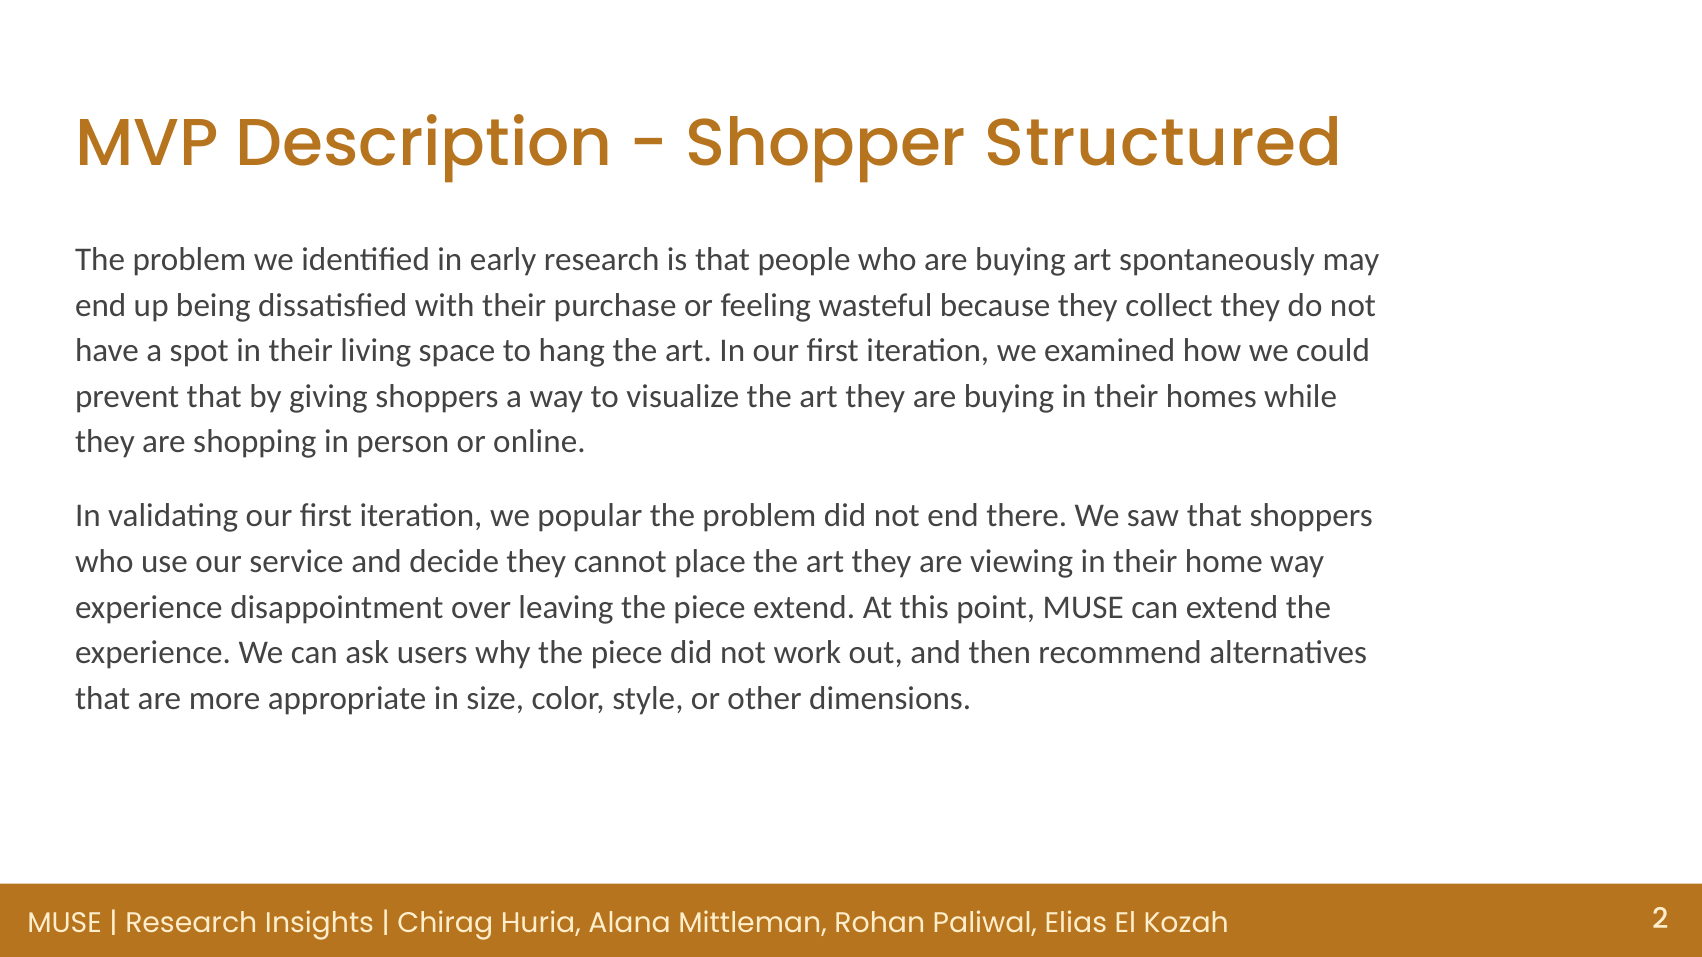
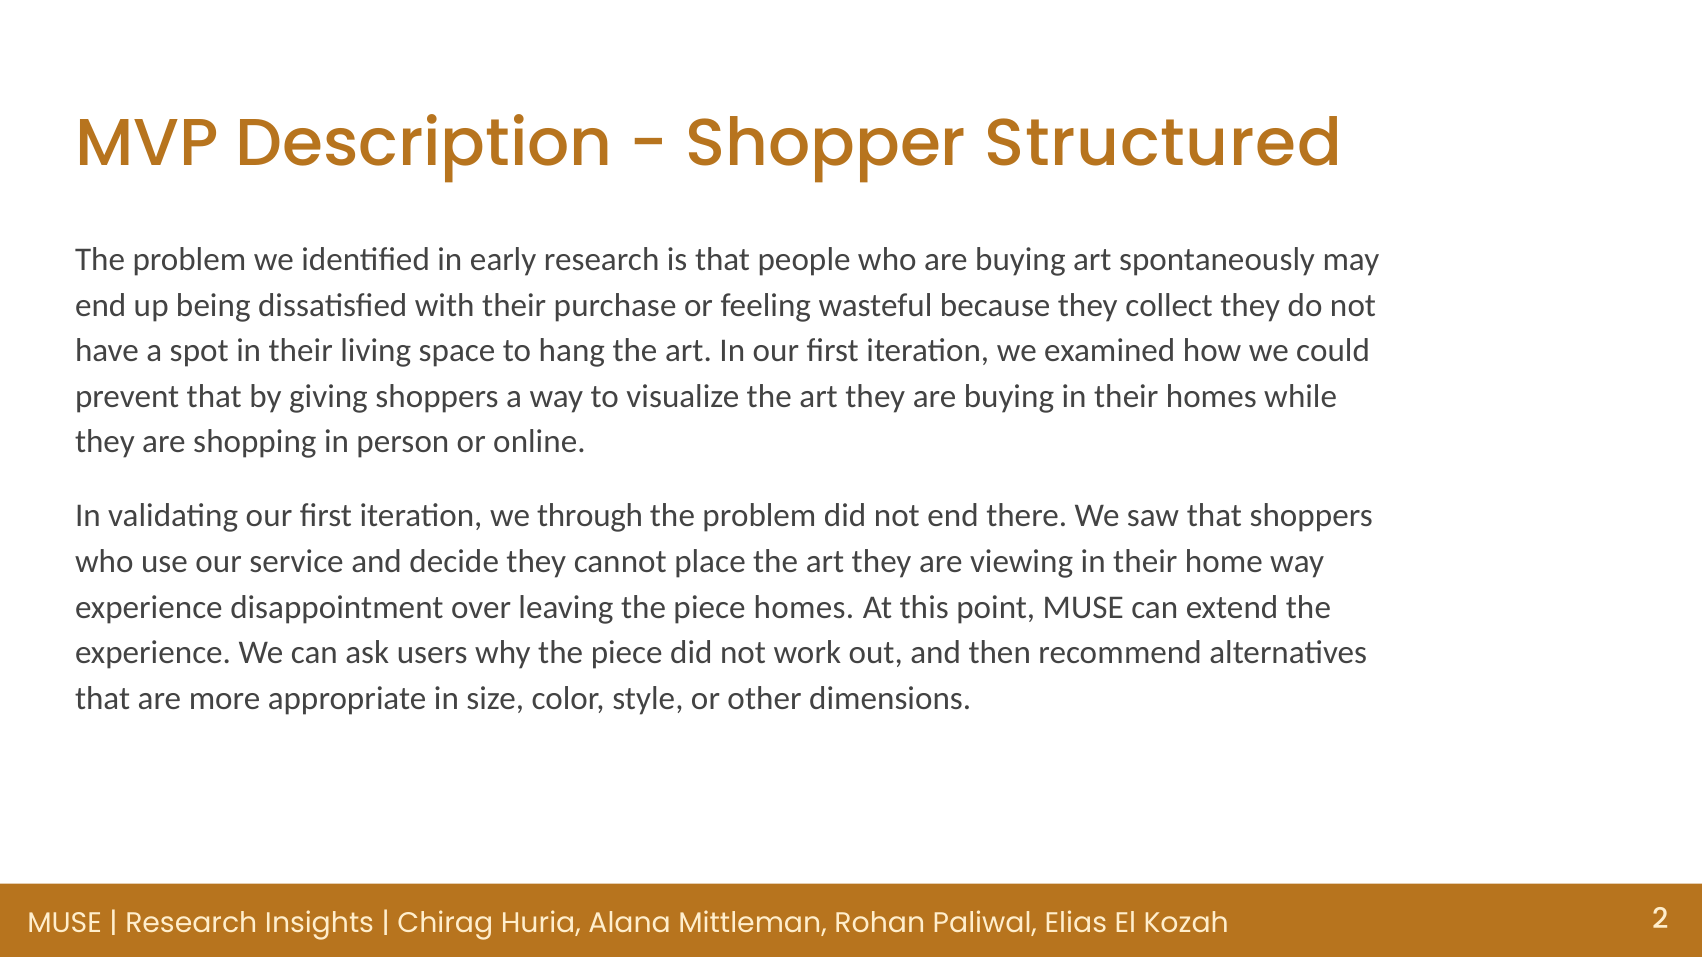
popular: popular -> through (590, 516)
piece extend: extend -> homes (804, 607)
